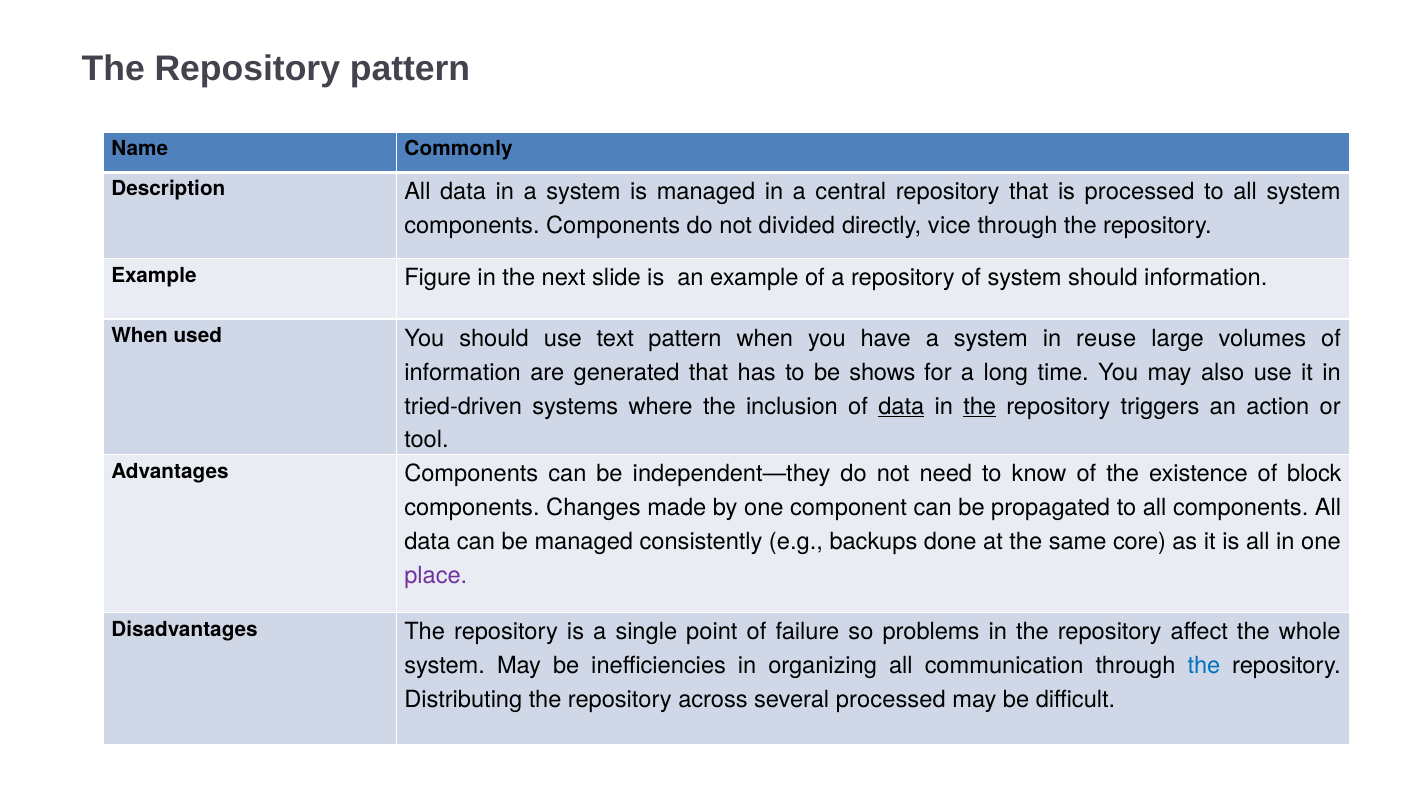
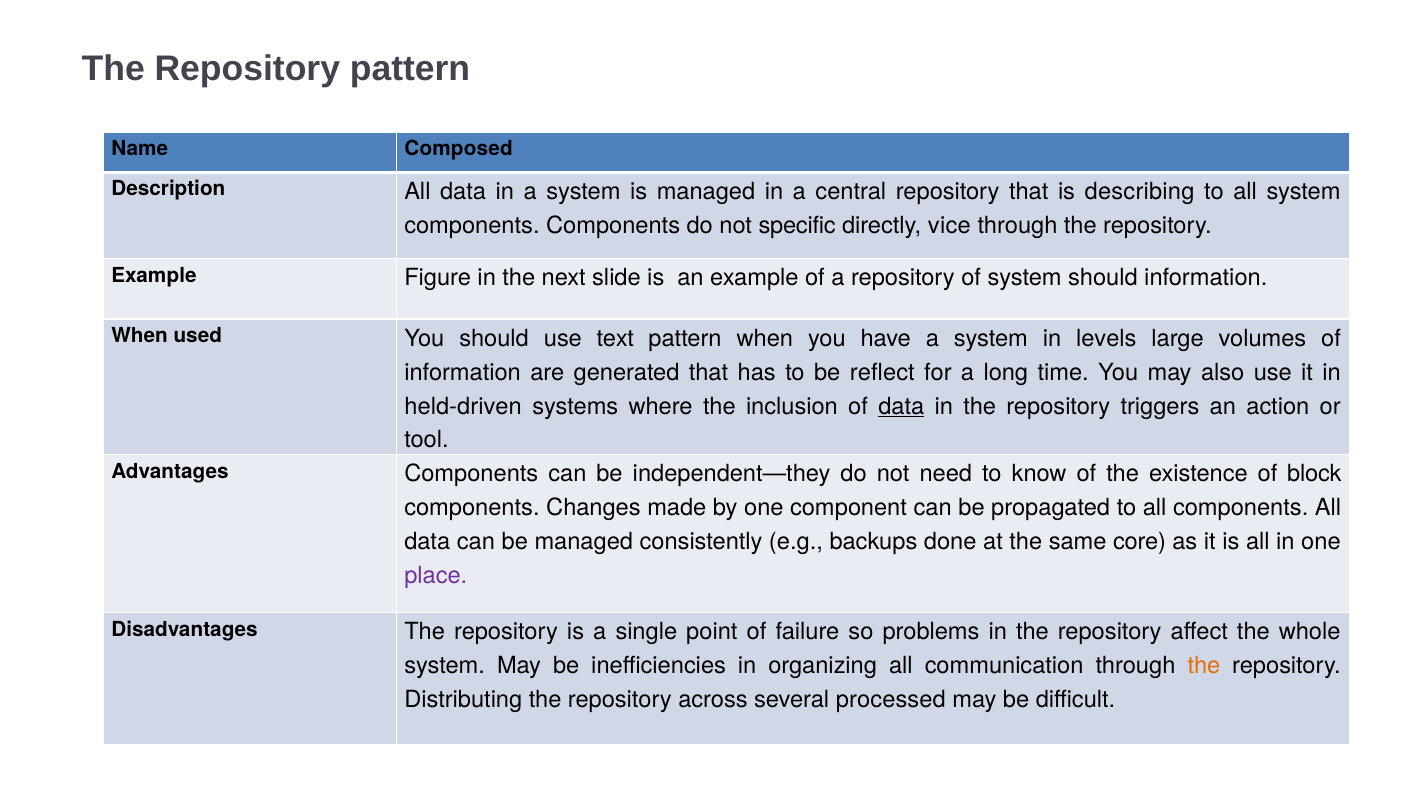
Commonly: Commonly -> Composed (459, 149)
is processed: processed -> describing (1140, 192)
divided: divided -> specific (797, 226)
reuse: reuse -> levels (1106, 338)
shows: shows -> reflect (882, 372)
tried-driven: tried-driven -> held-driven (463, 406)
the underline: present -> none (980, 406)
the colour: blue -> orange (1204, 666)
